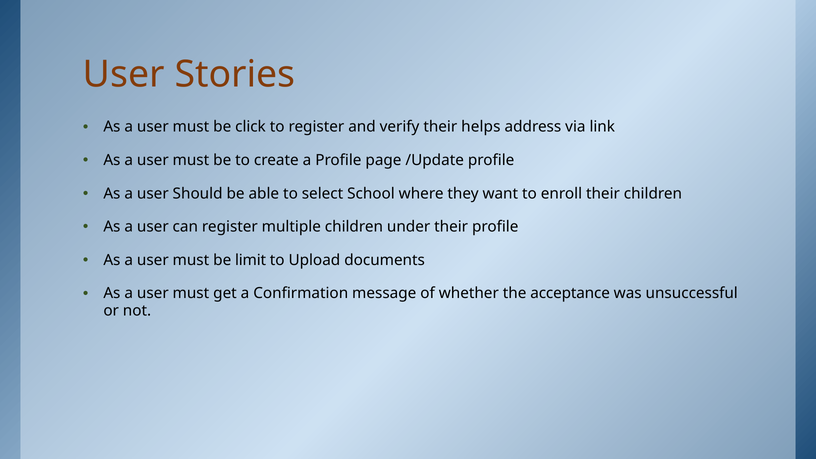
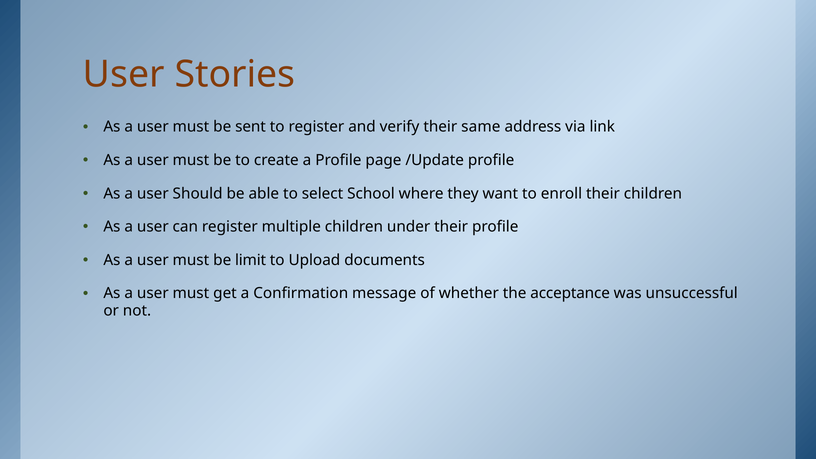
click: click -> sent (251, 127)
helps: helps -> same (481, 127)
